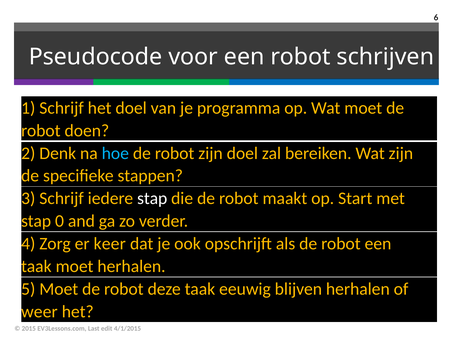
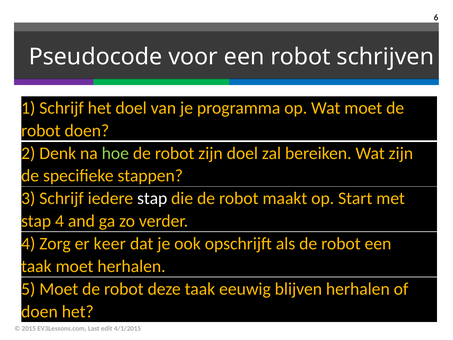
hoe colour: light blue -> light green (115, 153)
stap 0: 0 -> 4 (60, 221)
weer: weer -> doen (39, 311)
